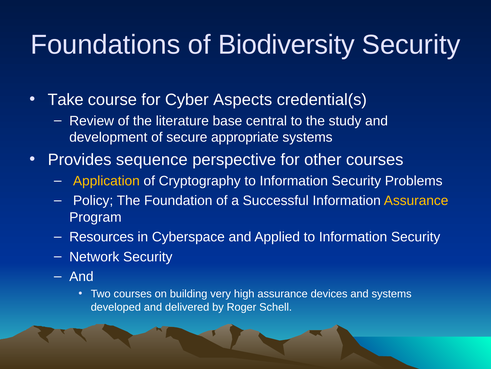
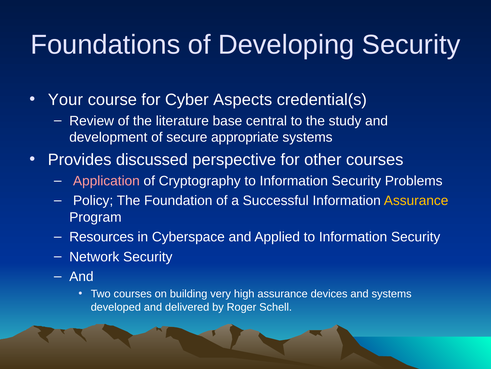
Biodiversity: Biodiversity -> Developing (286, 45)
Take: Take -> Your (65, 99)
sequence: sequence -> discussed (152, 159)
Application colour: yellow -> pink (106, 181)
